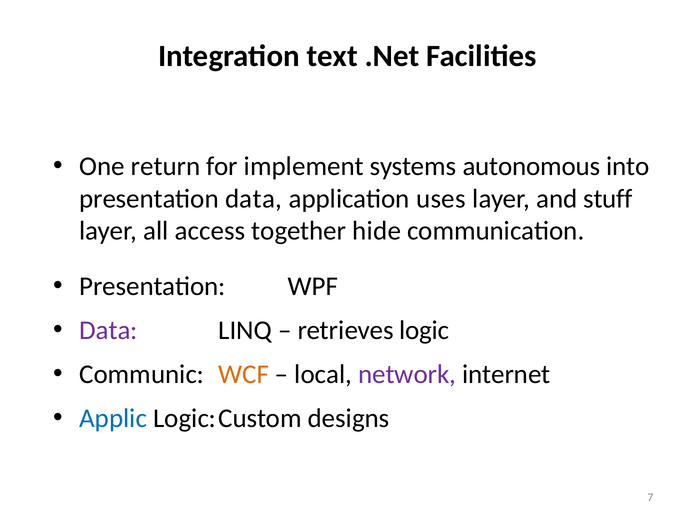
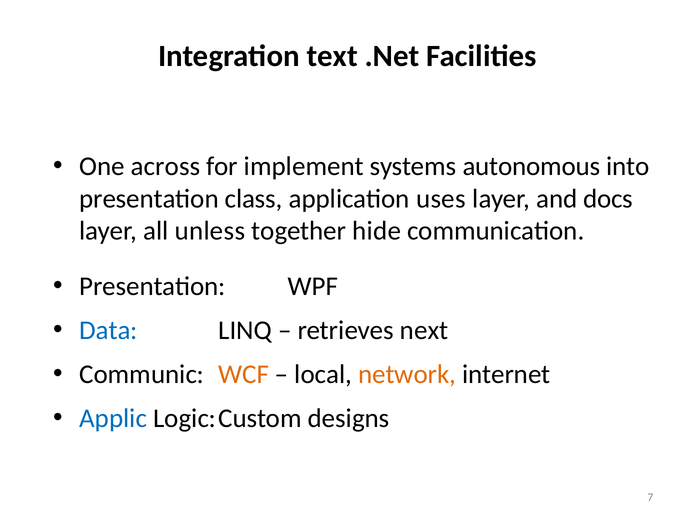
return: return -> across (166, 166)
presentation data: data -> class (254, 199)
stuff: stuff -> docs (608, 199)
access: access -> unless (210, 231)
Data colour: purple -> blue (108, 330)
logic: logic -> next (424, 330)
network colour: purple -> orange (407, 374)
